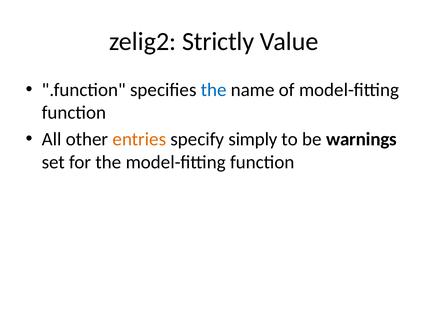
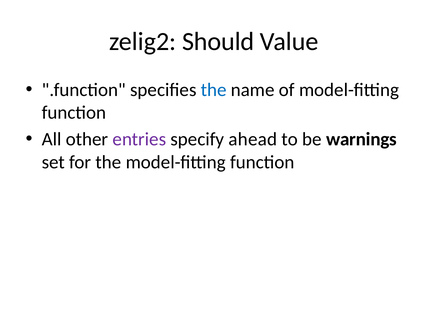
Strictly: Strictly -> Should (218, 41)
entries colour: orange -> purple (139, 139)
simply: simply -> ahead (253, 139)
